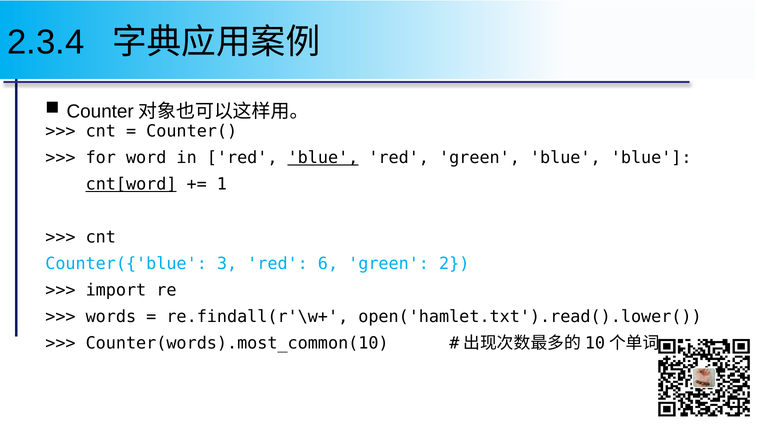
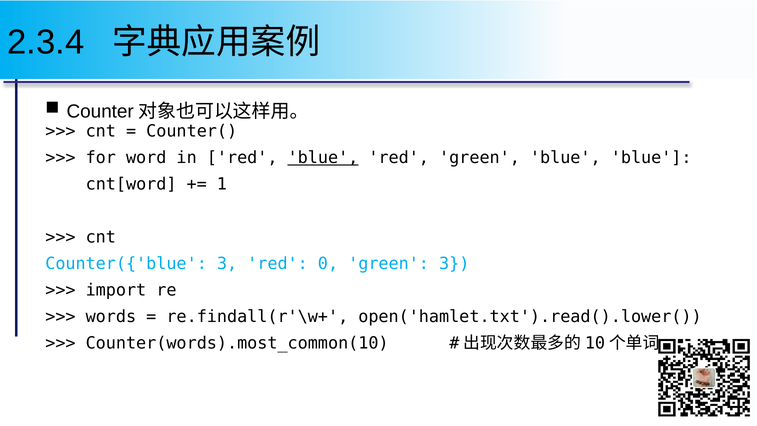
cnt[word underline: present -> none (131, 184)
6: 6 -> 0 (328, 264)
green 2: 2 -> 3 (454, 264)
